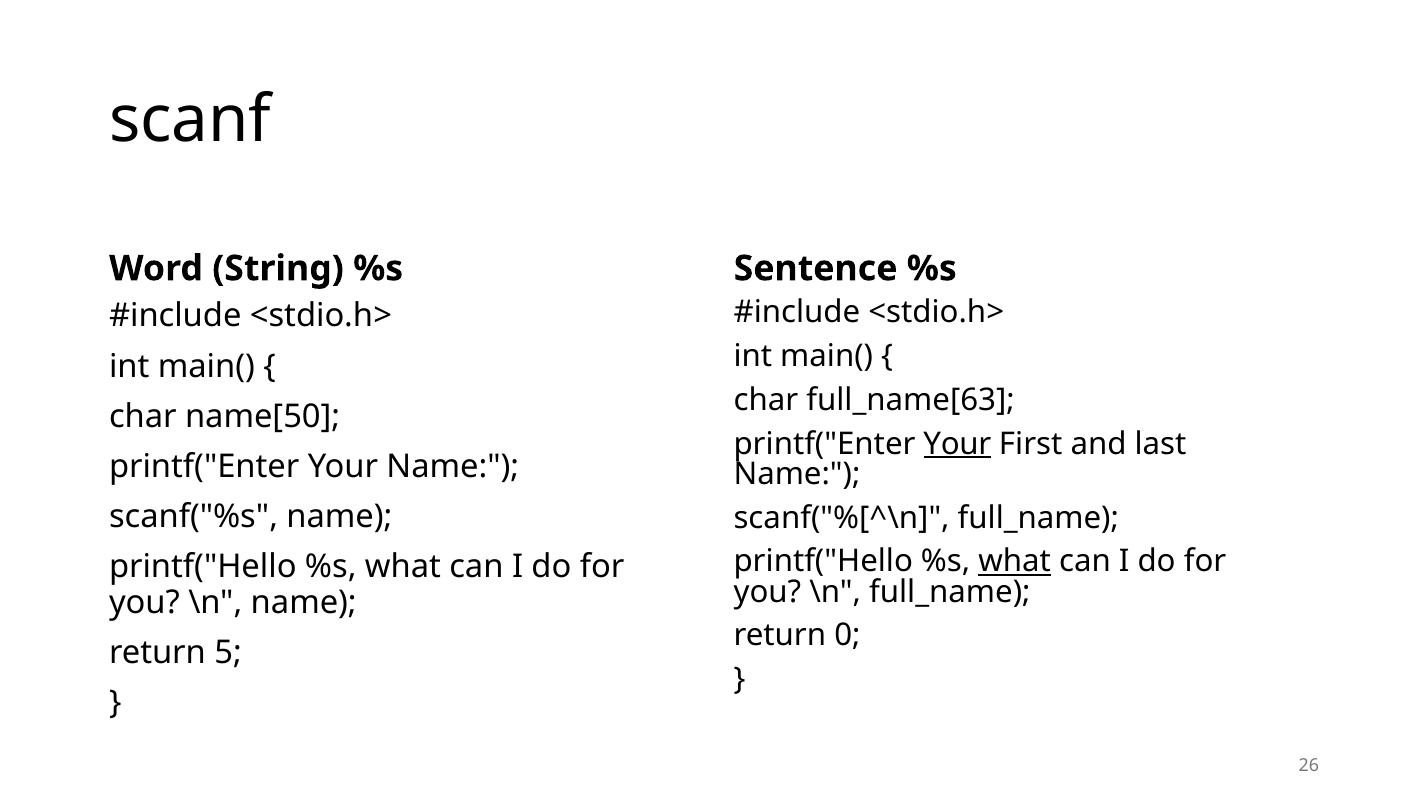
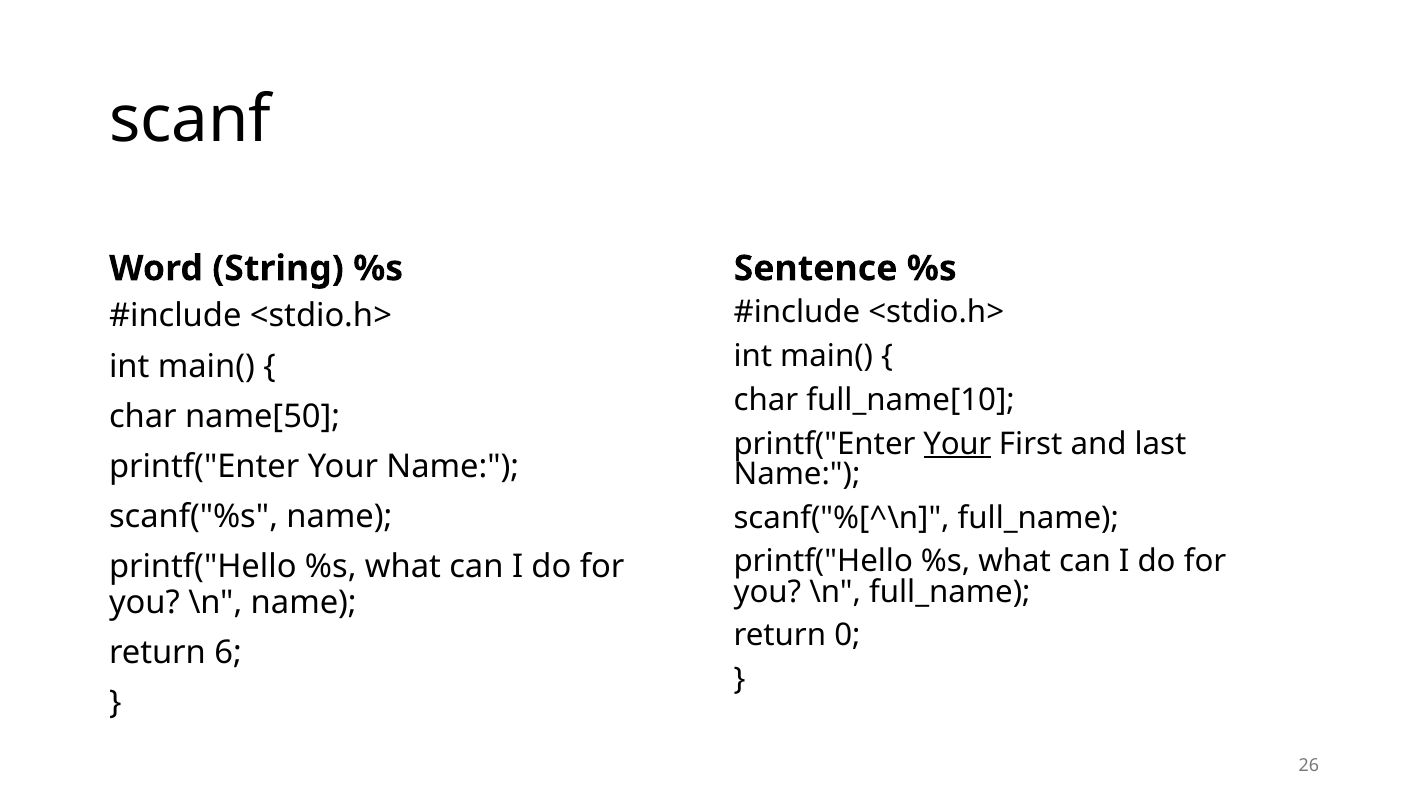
full_name[63: full_name[63 -> full_name[10 (911, 400)
what underline: present -> none (1015, 562)
5: 5 -> 6 (228, 653)
